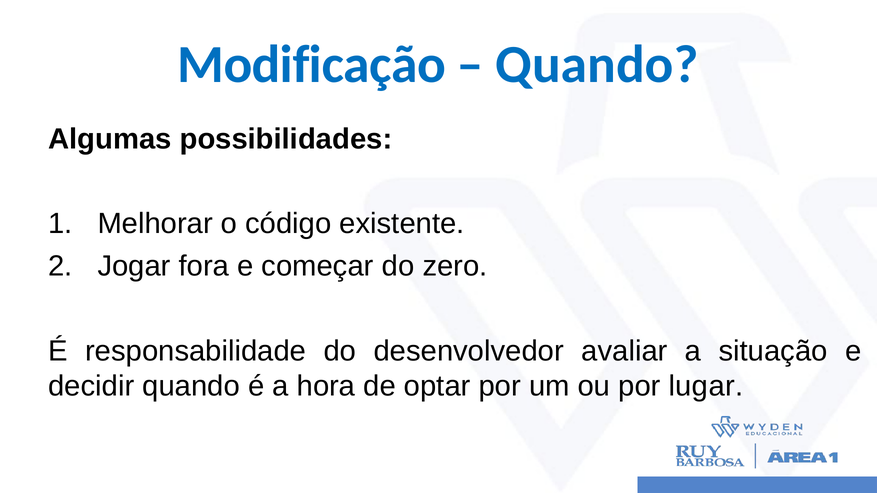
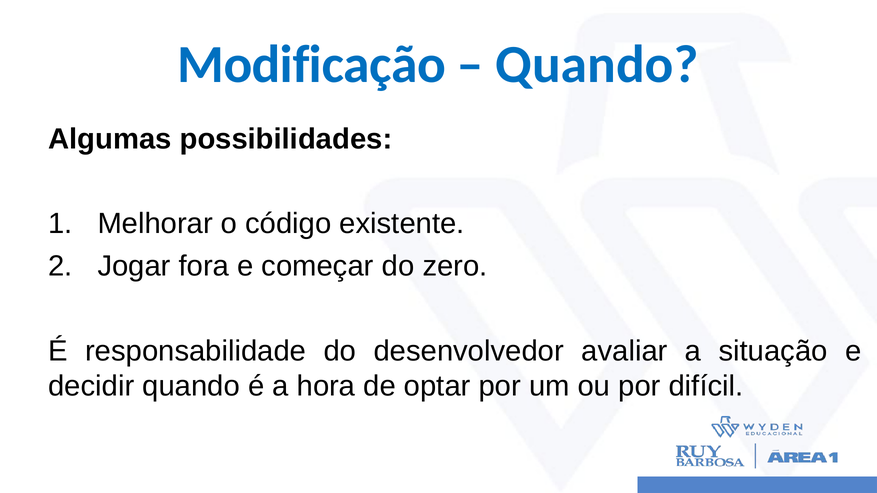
lugar: lugar -> difícil (706, 386)
